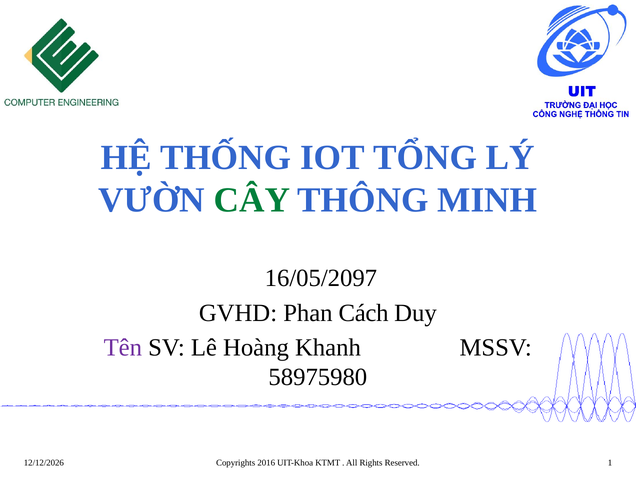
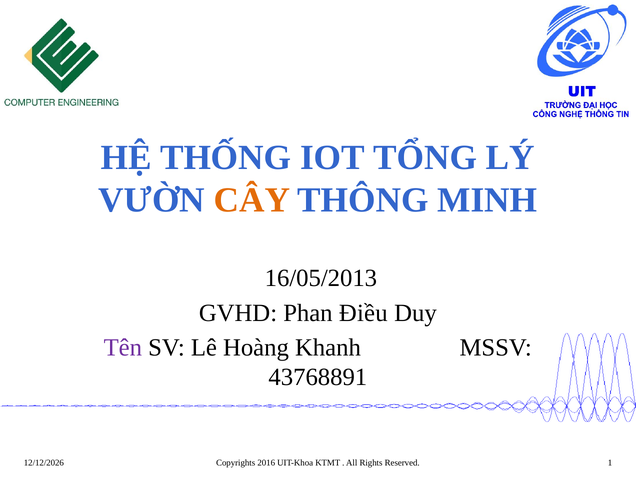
CÂY colour: green -> orange (252, 200)
16/05/2097: 16/05/2097 -> 16/05/2013 (321, 278)
Cách: Cách -> Điều (363, 313)
58975980: 58975980 -> 43768891 (318, 377)
